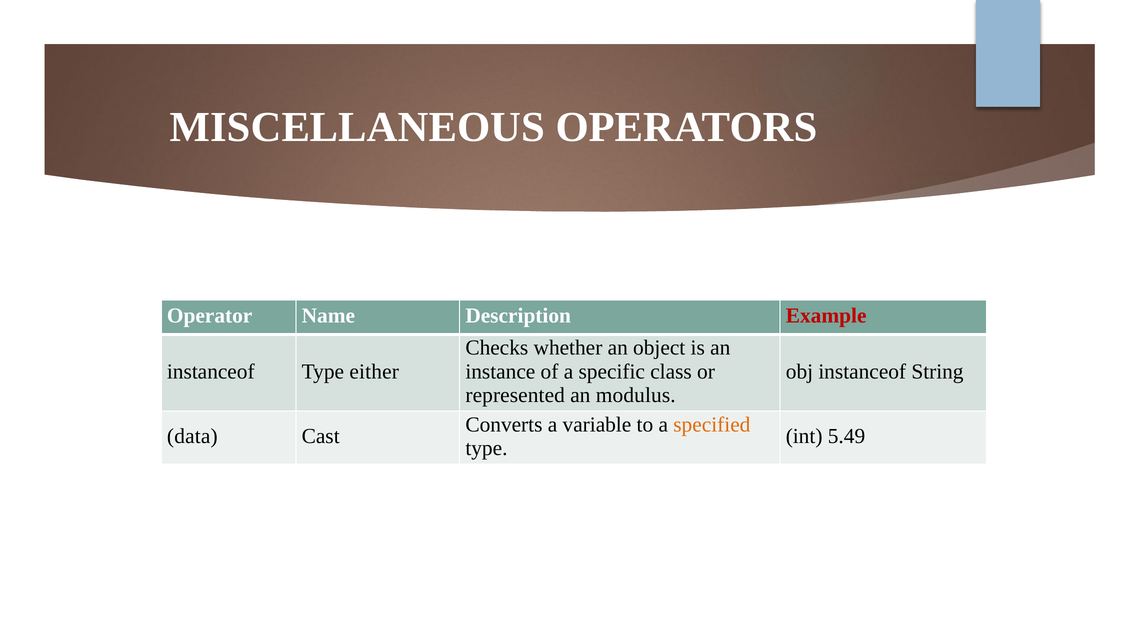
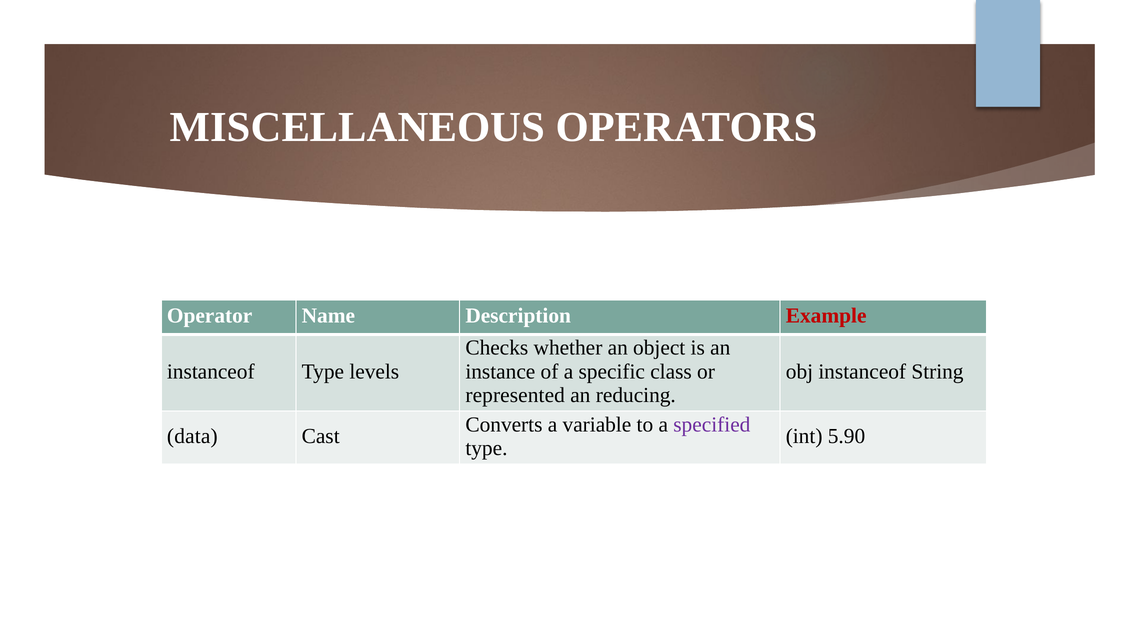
either: either -> levels (374, 372)
modulus: modulus -> reducing (636, 395)
specified colour: orange -> purple (712, 425)
5.49: 5.49 -> 5.90 (846, 437)
